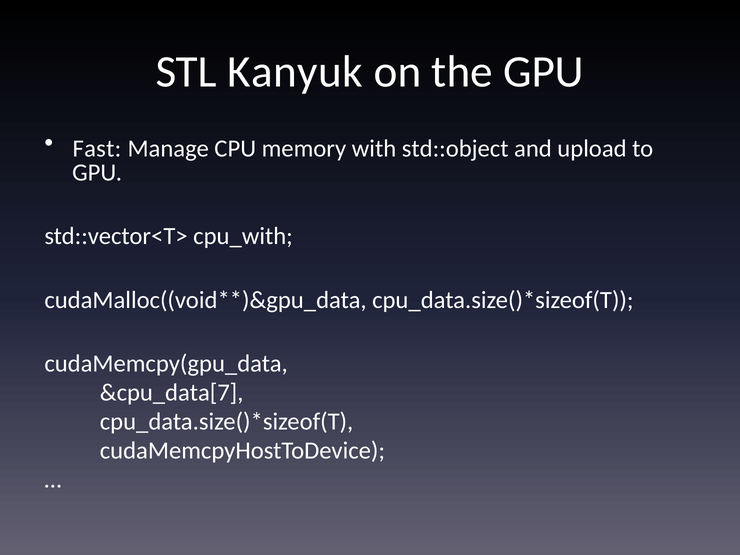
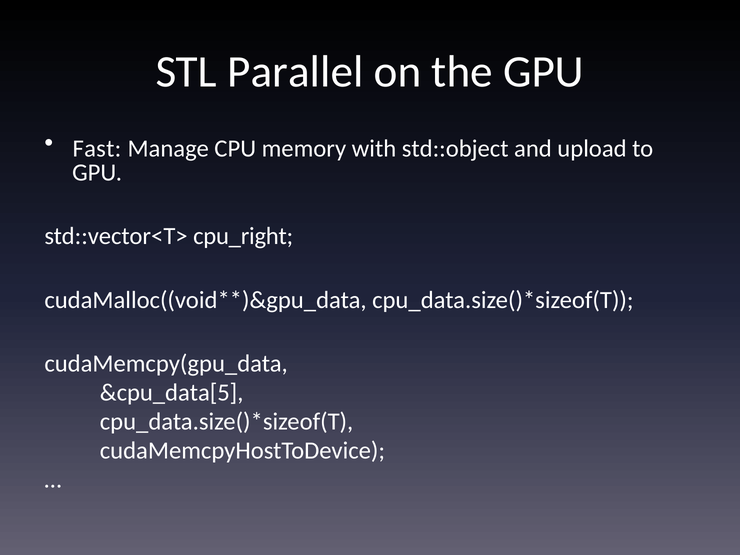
Kanyuk: Kanyuk -> Parallel (295, 72)
cpu_with: cpu_with -> cpu_right (243, 236)
&cpu_data[7: &cpu_data[7 -> &cpu_data[5 (172, 393)
